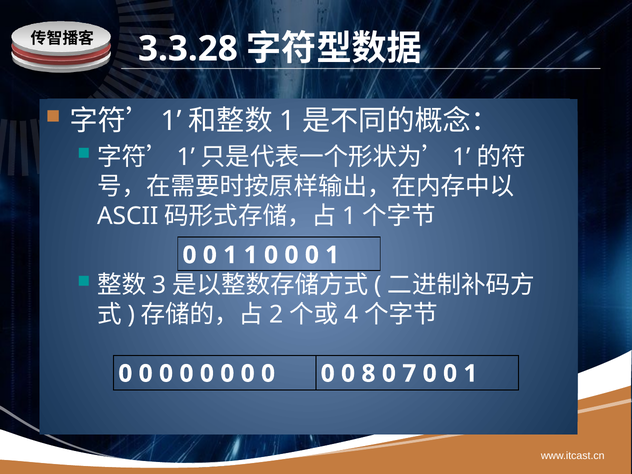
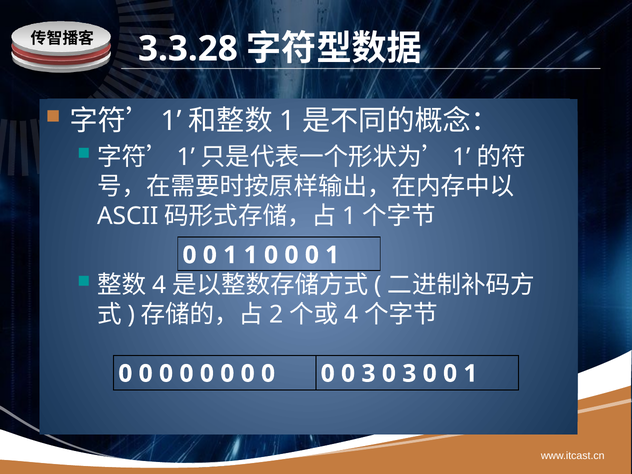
3: 3 -> 4 (159, 285)
0 0 8: 8 -> 3 (368, 374)
7: 7 -> 3 (409, 374)
